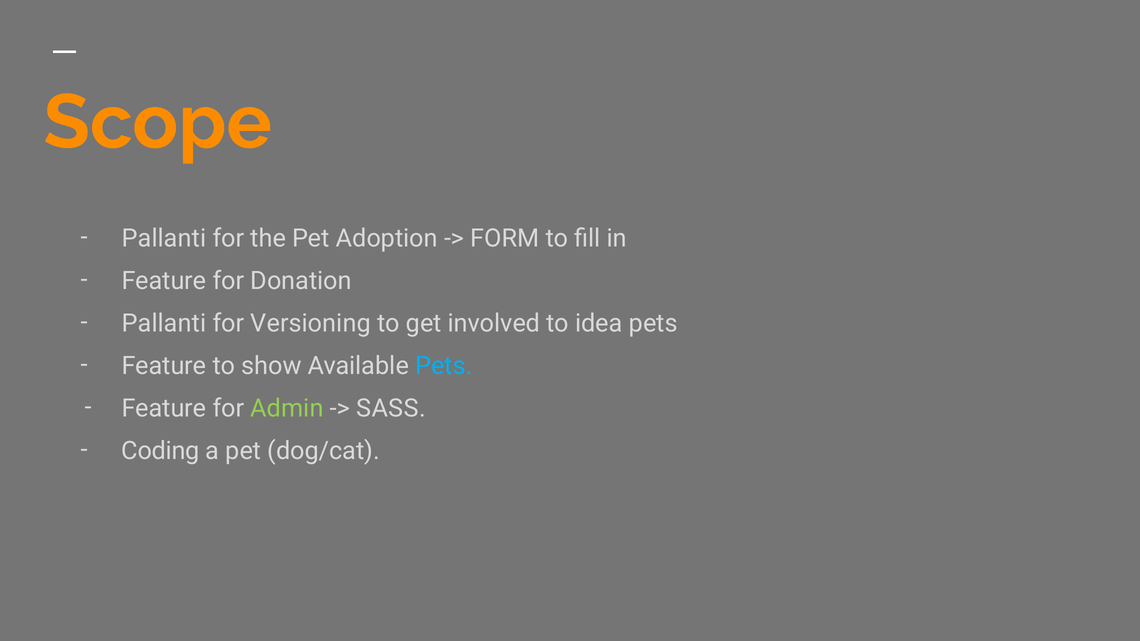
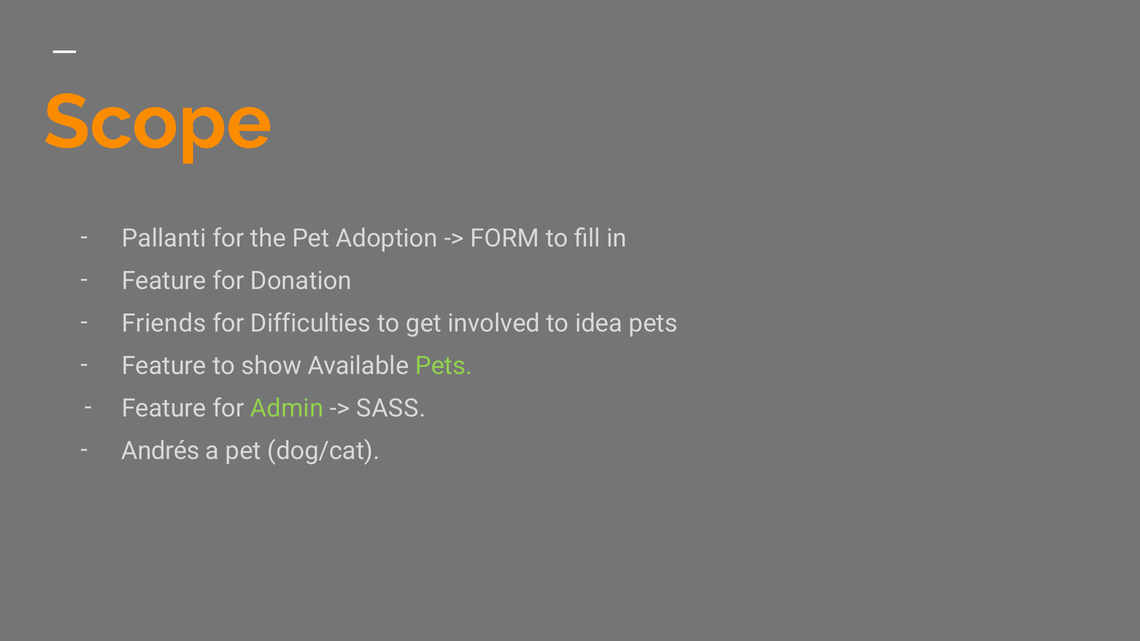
Pallanti: Pallanti -> Friends (164, 324)
Versioning: Versioning -> Difficulties (311, 324)
Pets colour: light blue -> light green (444, 366)
Coding: Coding -> Andrés (161, 451)
